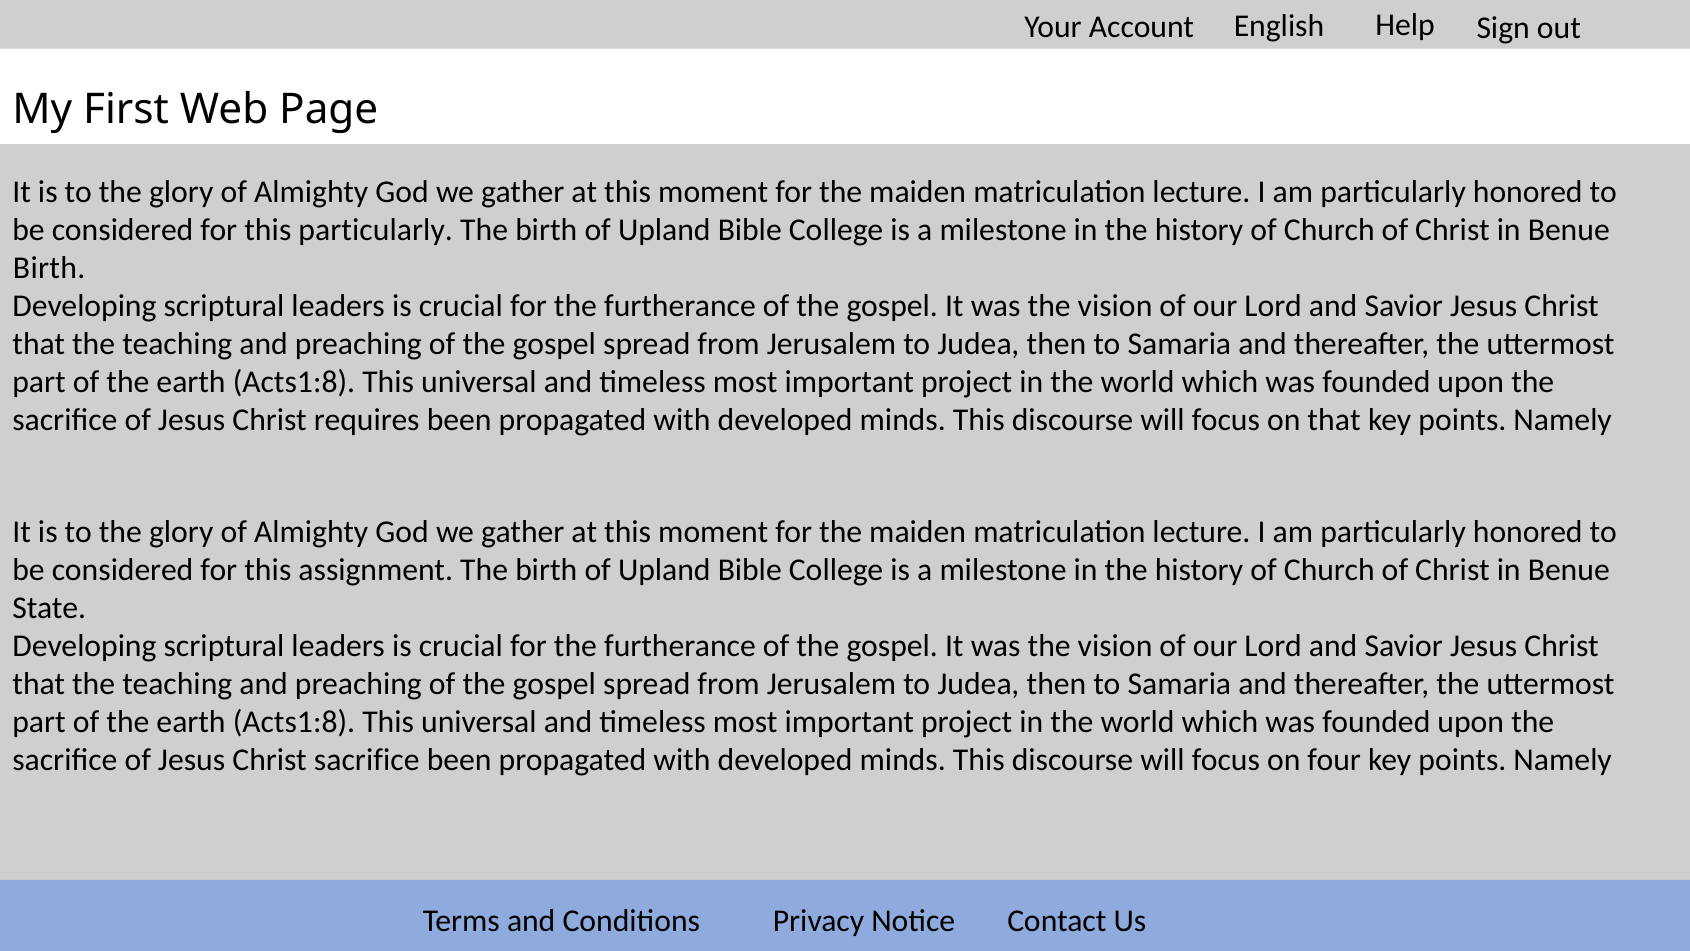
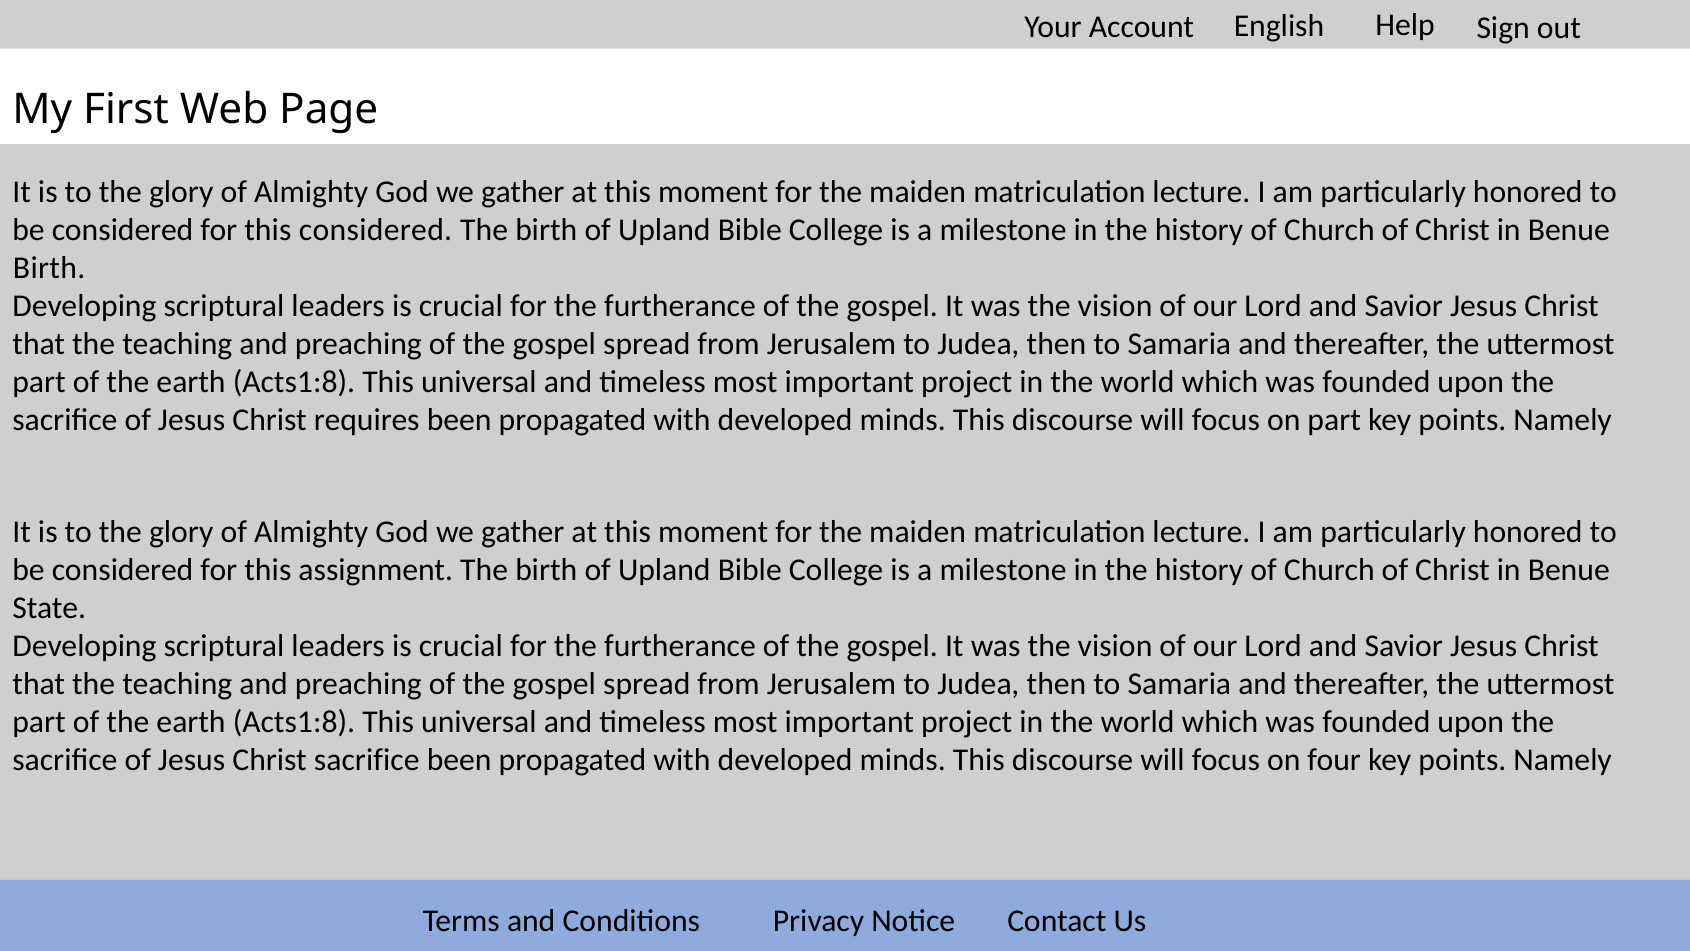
this particularly: particularly -> considered (376, 230)
on that: that -> part (1334, 420)
